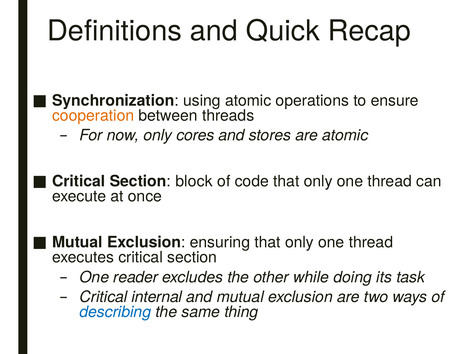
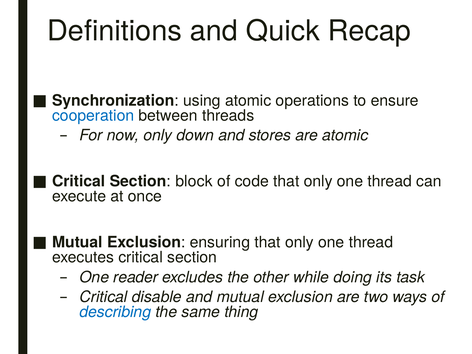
cooperation colour: orange -> blue (93, 116)
cores: cores -> down (195, 135)
internal: internal -> disable (157, 297)
